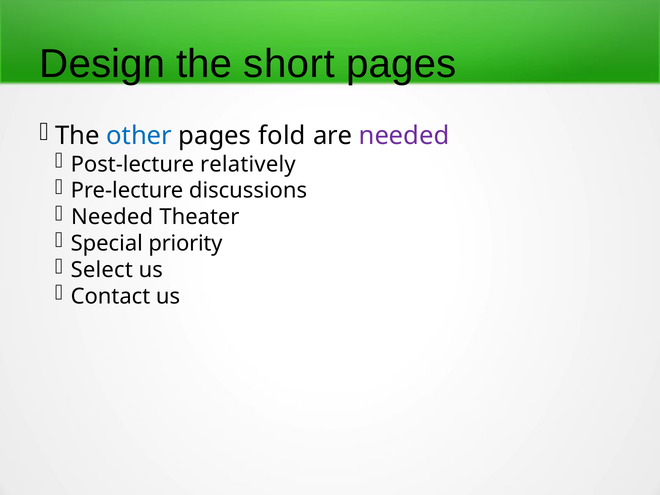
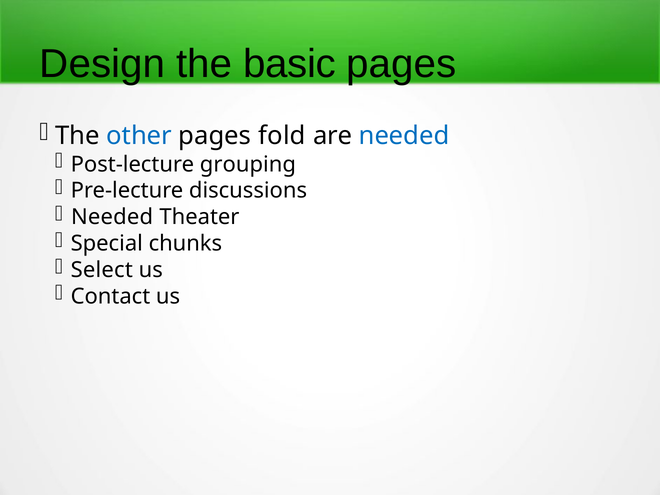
short: short -> basic (289, 64)
needed colour: purple -> blue (404, 136)
relatively: relatively -> grouping (248, 164)
priority: priority -> chunks (185, 244)
